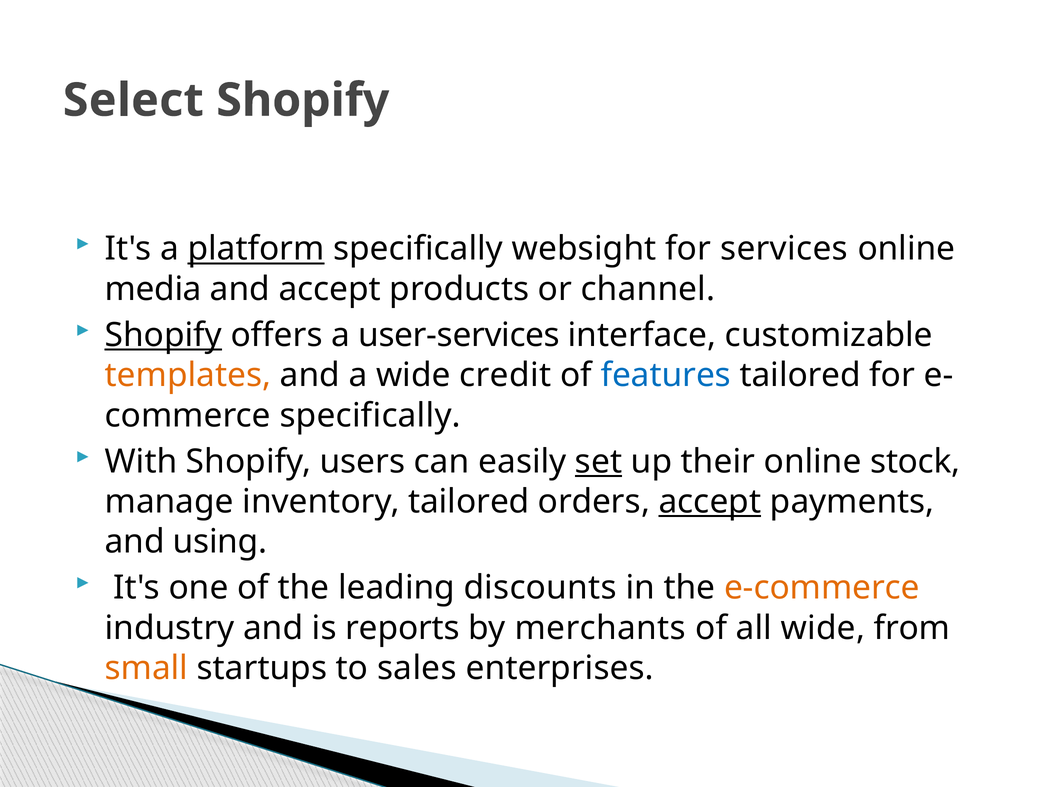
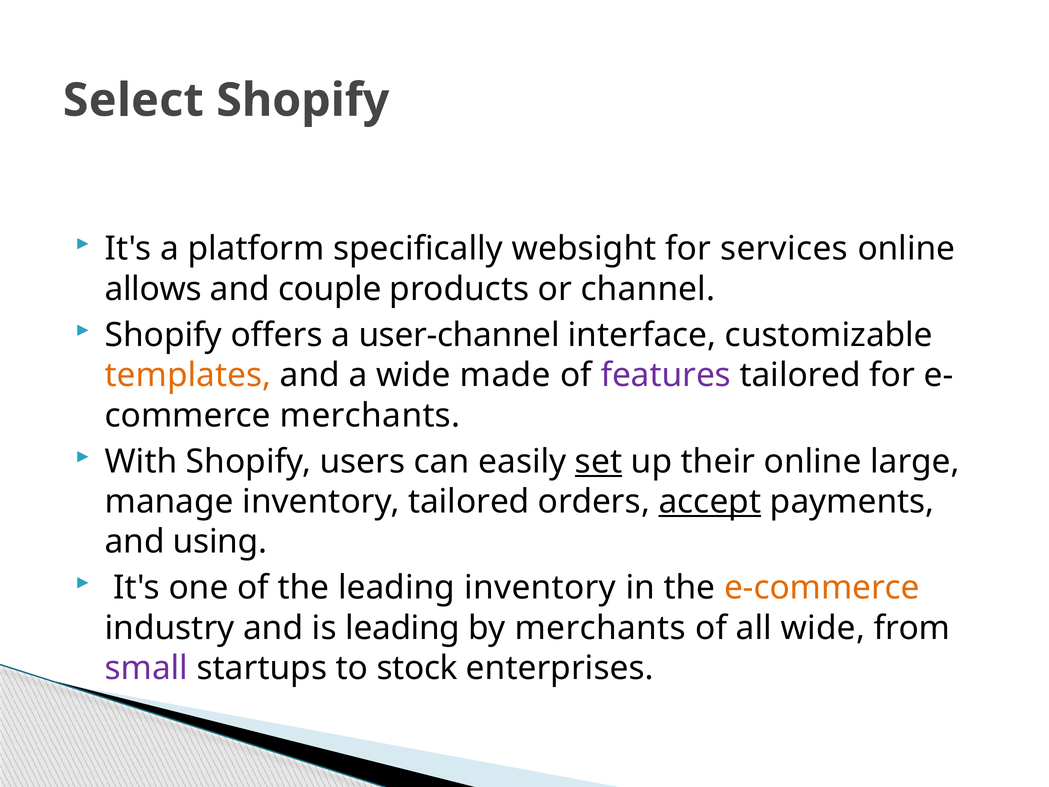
platform underline: present -> none (256, 249)
media: media -> allows (153, 289)
and accept: accept -> couple (330, 289)
Shopify underline: present -> none (163, 335)
user-services: user-services -> user-channel (459, 335)
credit: credit -> made (505, 375)
features colour: blue -> purple (666, 375)
specifically: specifically -> merchants (370, 415)
stock: stock -> large (915, 461)
leading discounts: discounts -> inventory (540, 588)
is reports: reports -> leading (403, 628)
small colour: orange -> purple (146, 668)
sales: sales -> stock (417, 668)
